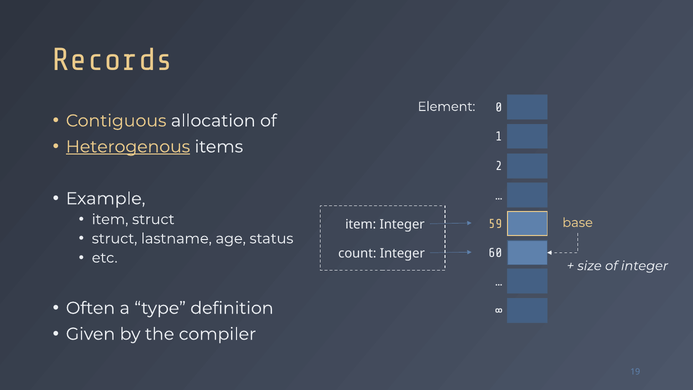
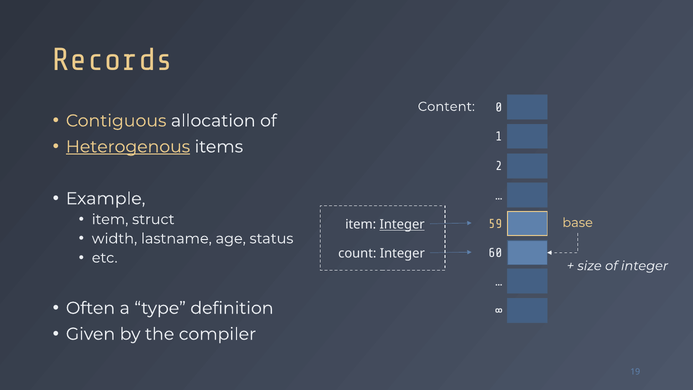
Element: Element -> Content (446, 107)
Integer underline: none -> present (402, 225)
struct: struct -> width (114, 238)
